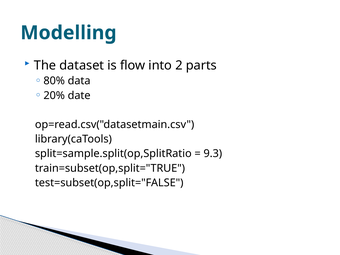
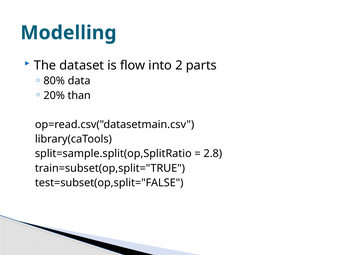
date: date -> than (79, 95)
9.3: 9.3 -> 2.8 (213, 154)
